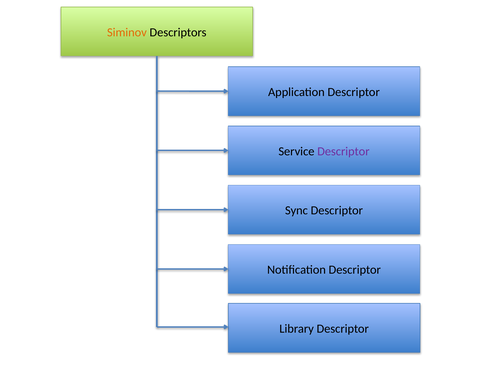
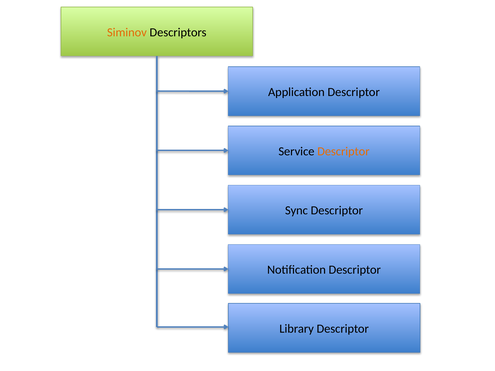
Descriptor colour: purple -> orange (343, 151)
